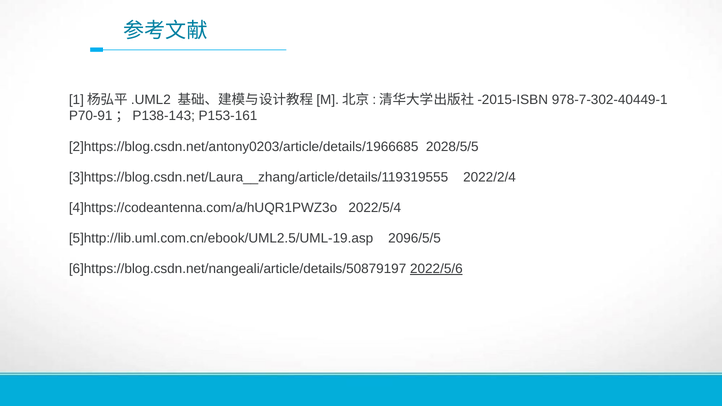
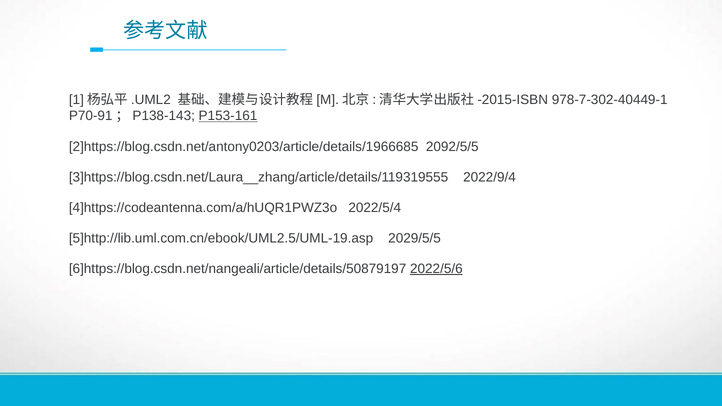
P153-161 underline: none -> present (228, 116)
2028/5/5: 2028/5/5 -> 2092/5/5 (452, 147)
2022/2/4: 2022/2/4 -> 2022/9/4 (489, 177)
2096/5/5: 2096/5/5 -> 2029/5/5 (415, 238)
